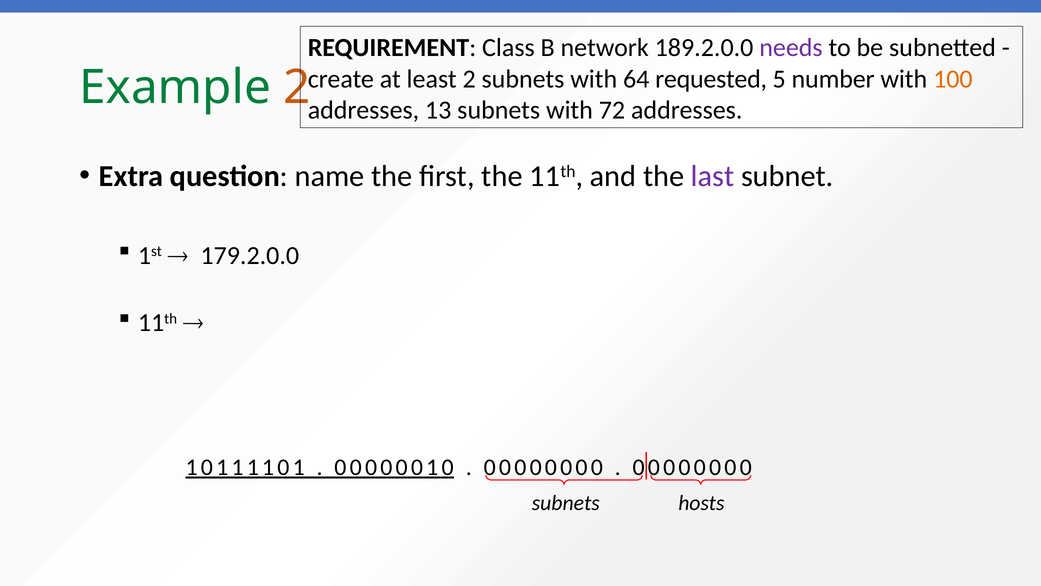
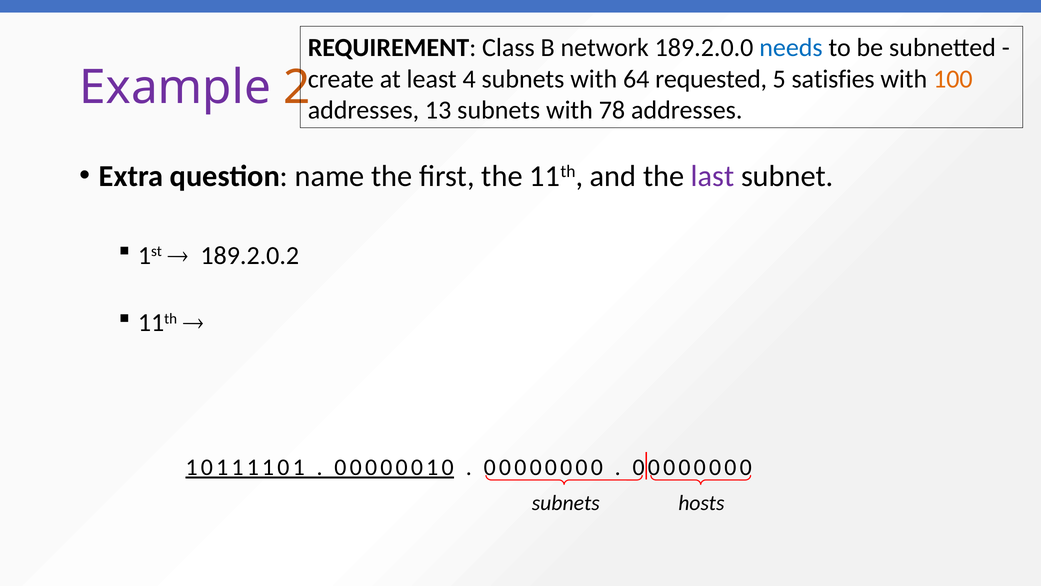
needs colour: purple -> blue (791, 48)
least 2: 2 -> 4 (469, 79)
number: number -> satisfies (833, 79)
Example colour: green -> purple (175, 87)
72: 72 -> 78 (612, 110)
179.2.0.0: 179.2.0.0 -> 189.2.0.2 (250, 256)
